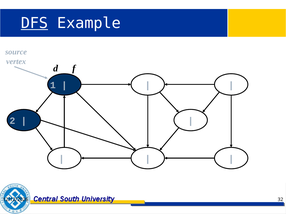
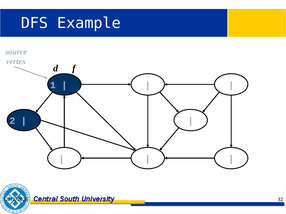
DFS underline: present -> none (34, 23)
